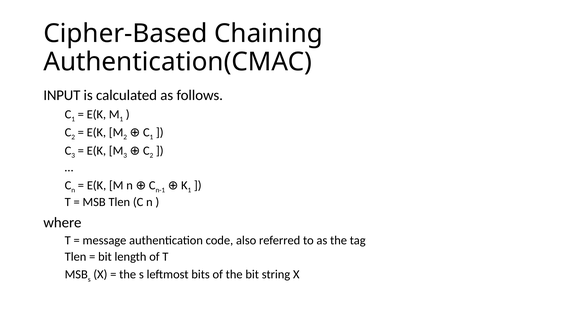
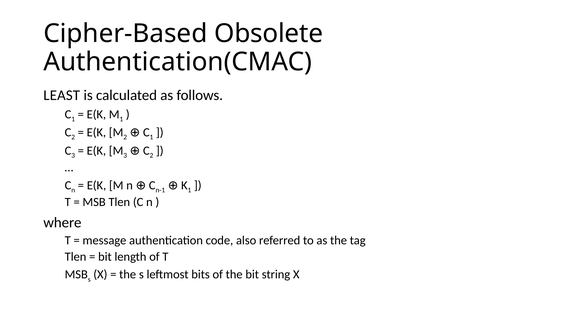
Chaining: Chaining -> Obsolete (269, 34)
INPUT: INPUT -> LEAST (62, 95)
